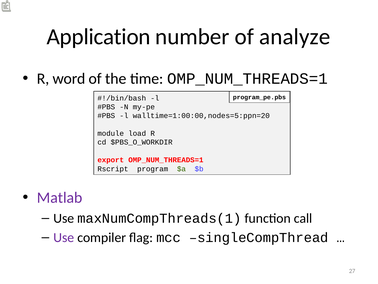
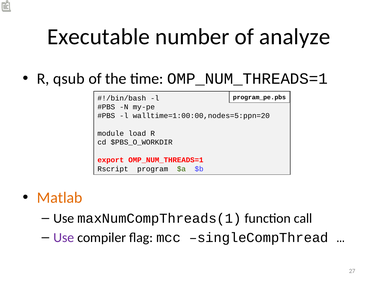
Application: Application -> Executable (98, 37)
word: word -> qsub (69, 79)
Matlab colour: purple -> orange (60, 197)
